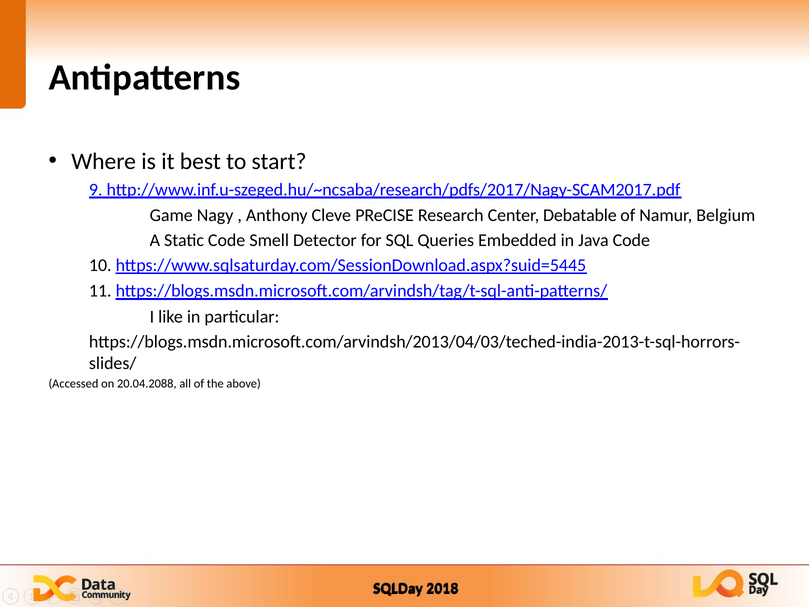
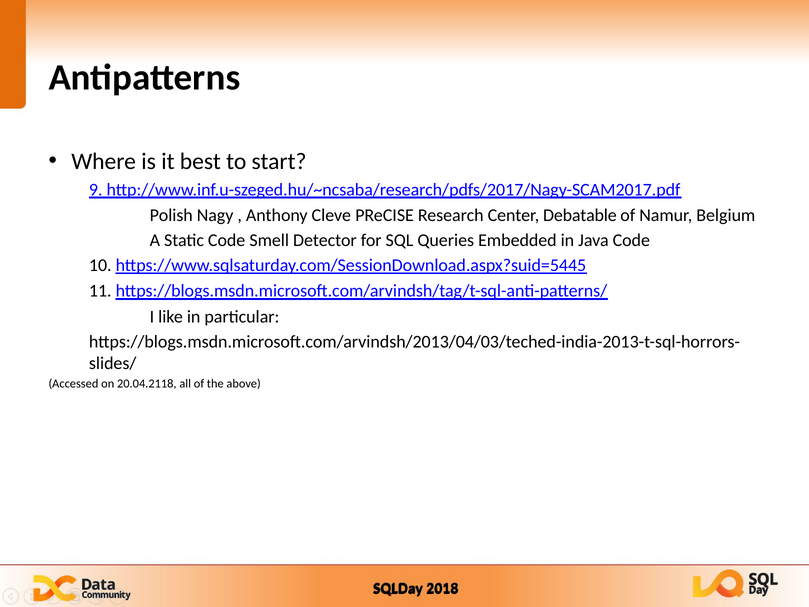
Game: Game -> Polish (171, 215)
20.04.2088: 20.04.2088 -> 20.04.2118 (147, 384)
